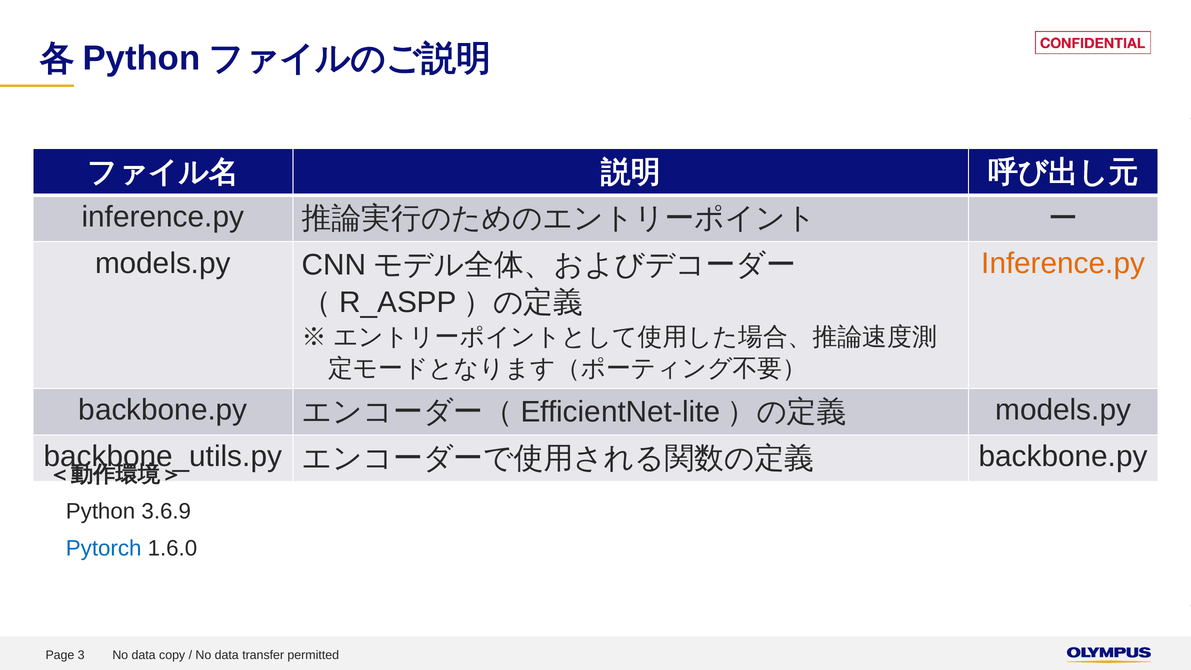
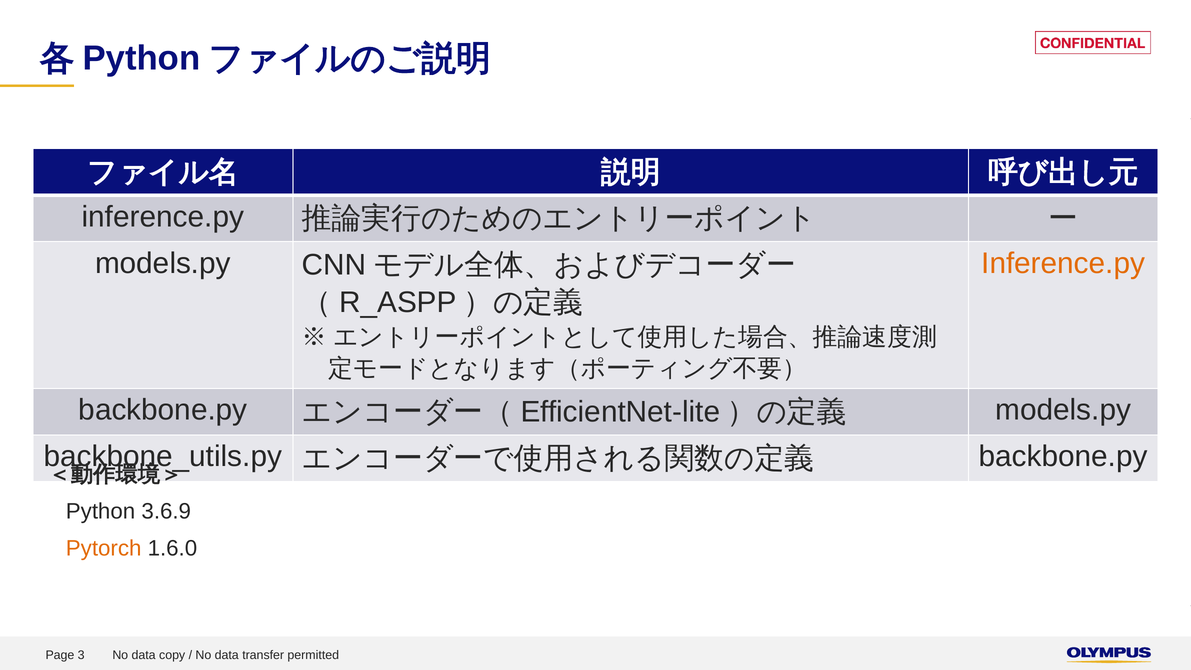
Pytorch colour: blue -> orange (104, 548)
